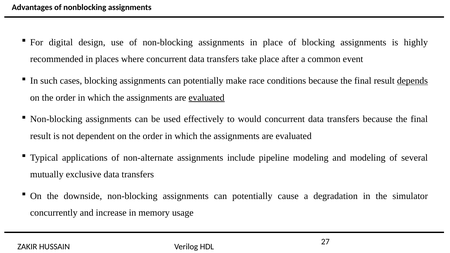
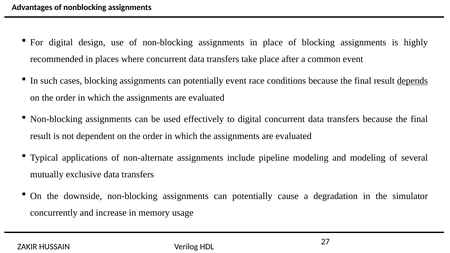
potentially make: make -> event (236, 81)
evaluated underline: present -> none (207, 98)
to would: would -> digital (250, 119)
